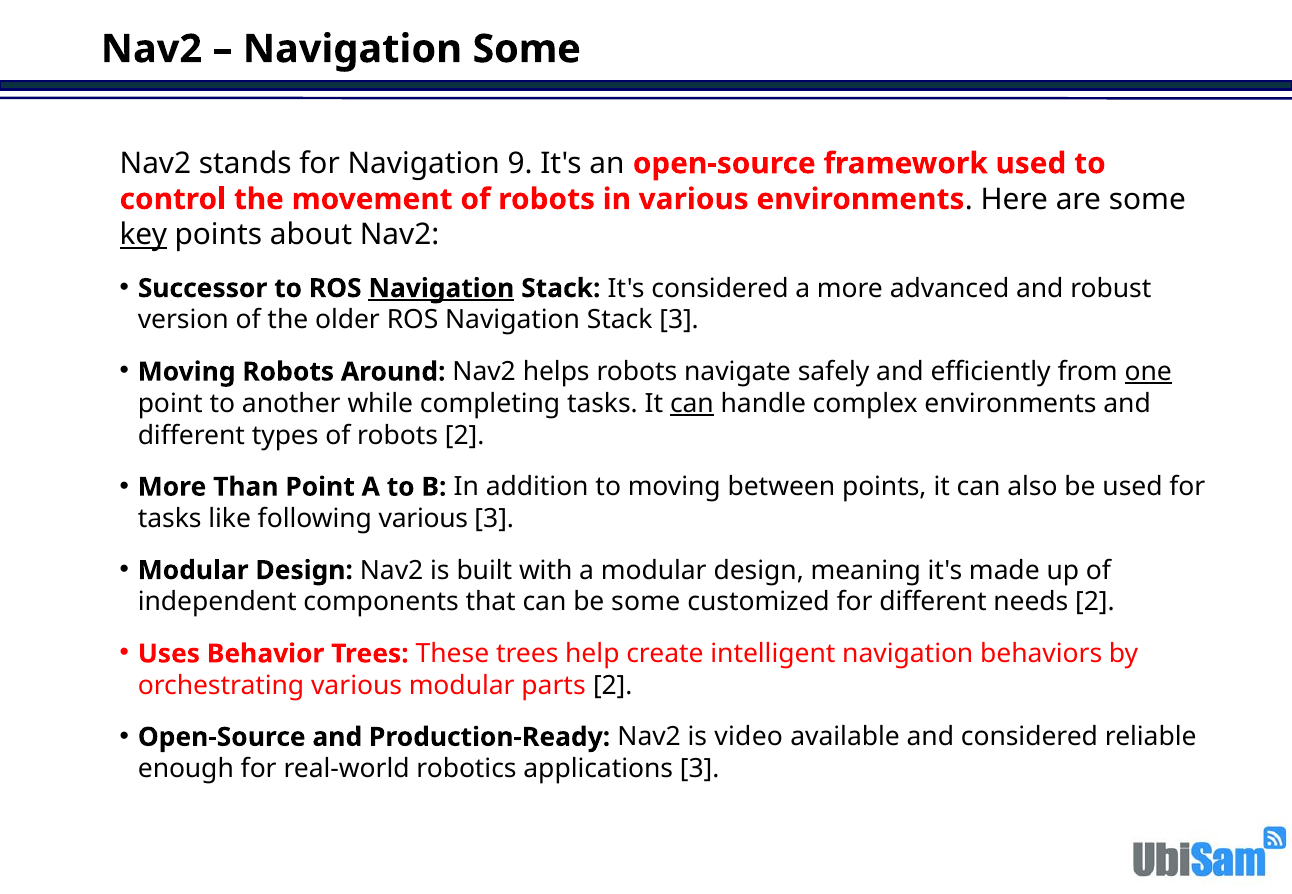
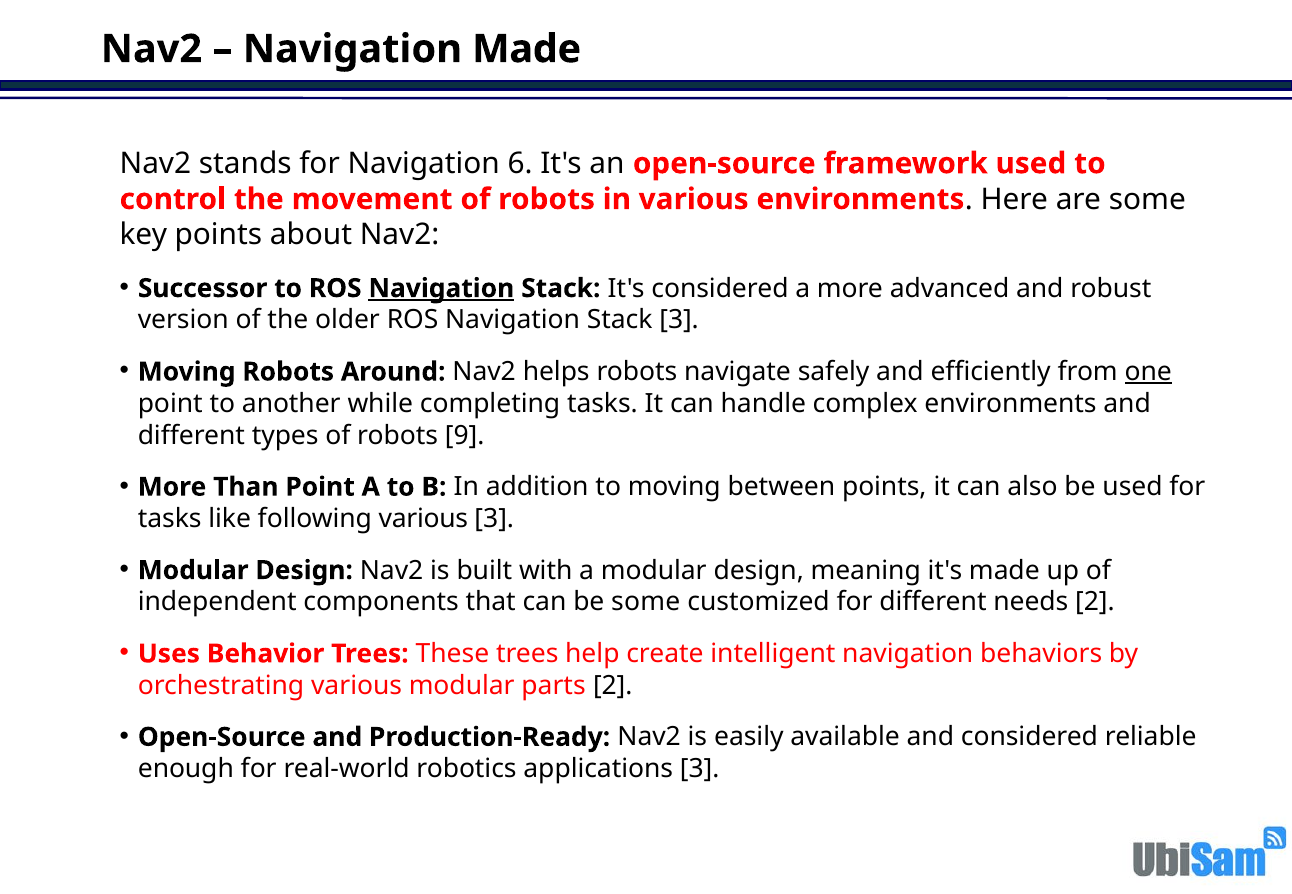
Navigation Some: Some -> Made (527, 49)
9: 9 -> 6 (520, 164)
key underline: present -> none (143, 235)
can underline: present -> none (692, 404)
robots 2: 2 -> 9 (465, 436)
video: video -> easily (749, 737)
